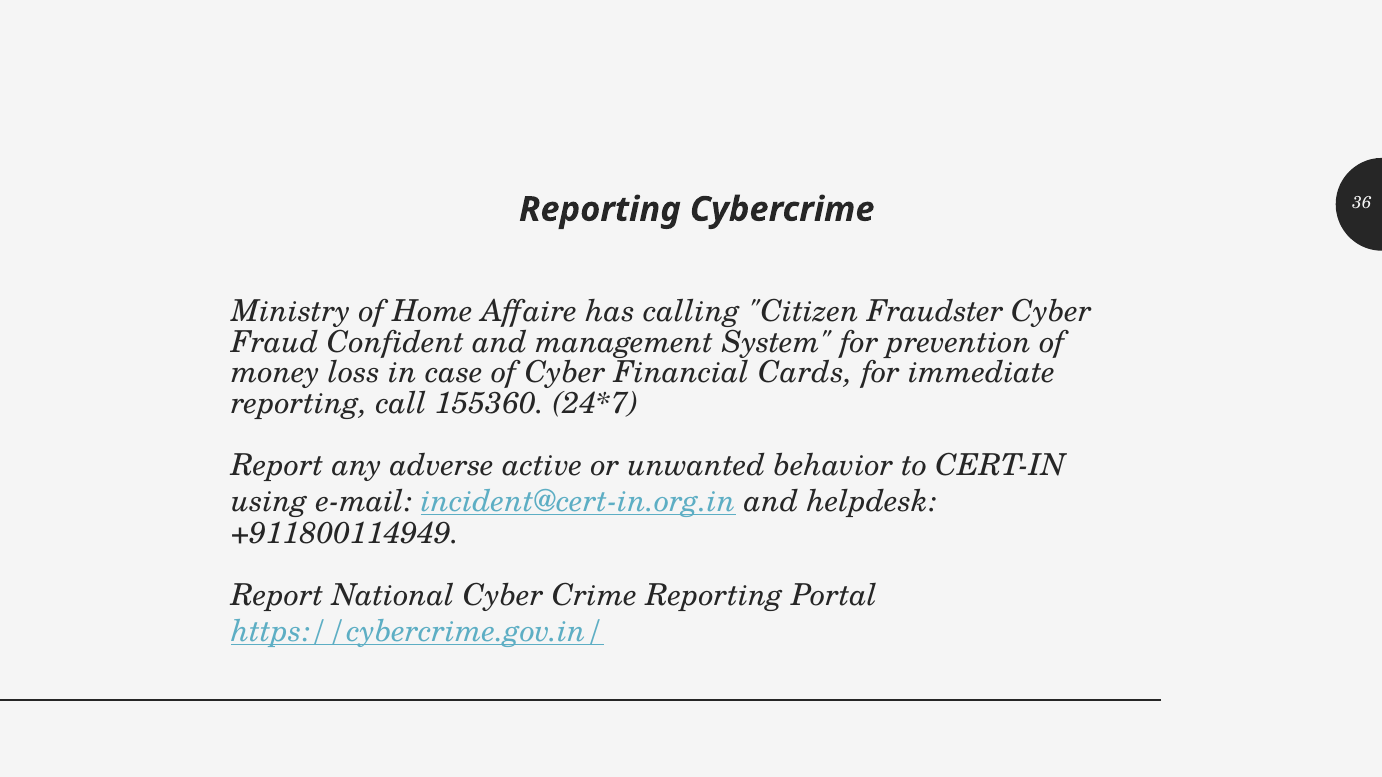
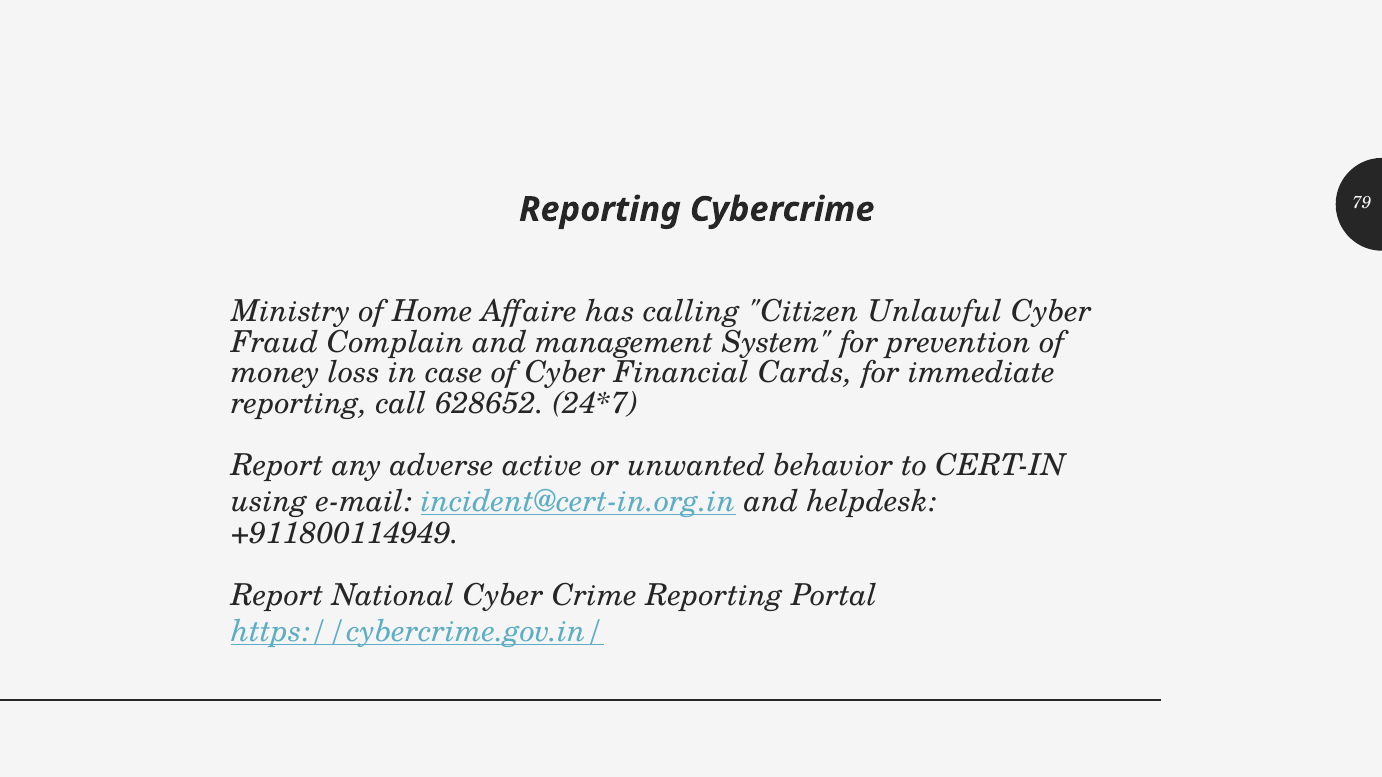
36: 36 -> 79 (1362, 203)
Fraudster: Fraudster -> Unlawful (935, 311)
Confident: Confident -> Complain (396, 342)
155360: 155360 -> 628652 (490, 404)
